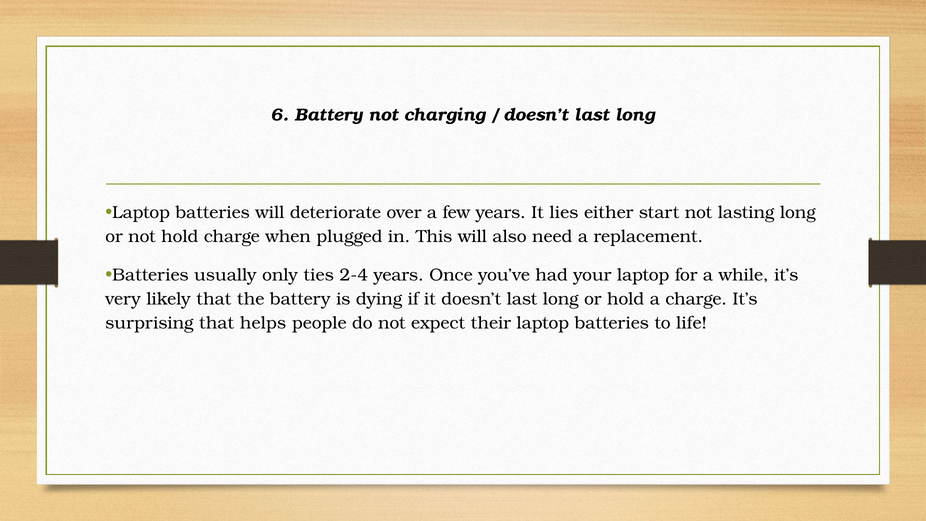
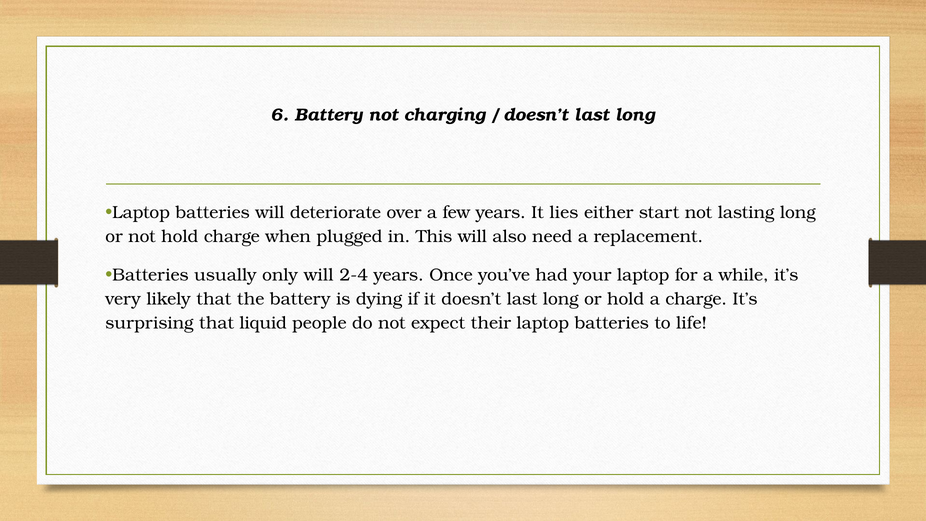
only ties: ties -> will (319, 275)
helps: helps -> liquid (263, 323)
